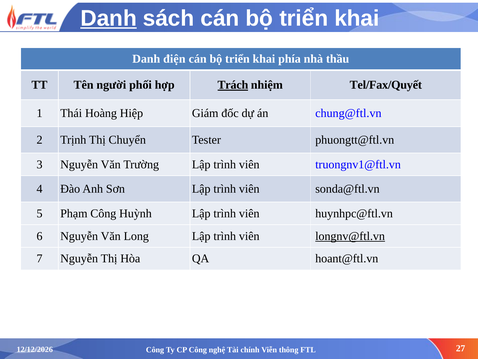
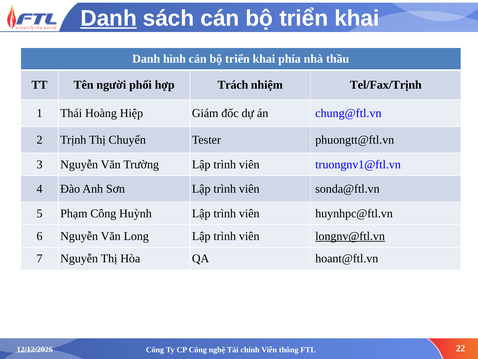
điện: điện -> hình (174, 59)
Trách underline: present -> none (233, 85)
Tel/Fax/Quyết: Tel/Fax/Quyết -> Tel/Fax/Trịnh (386, 85)
27: 27 -> 22 (461, 348)
